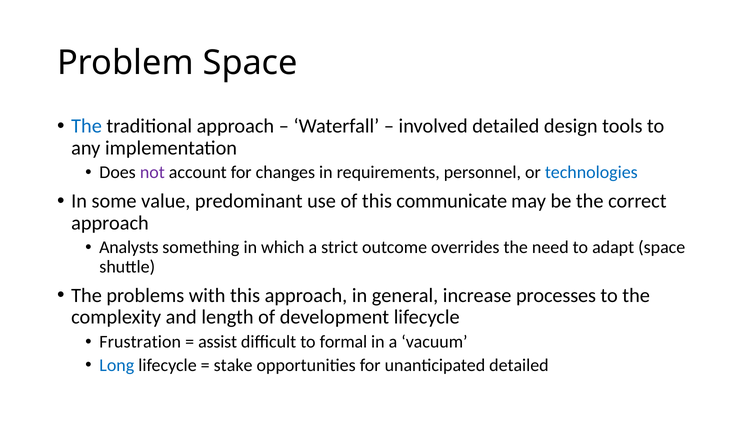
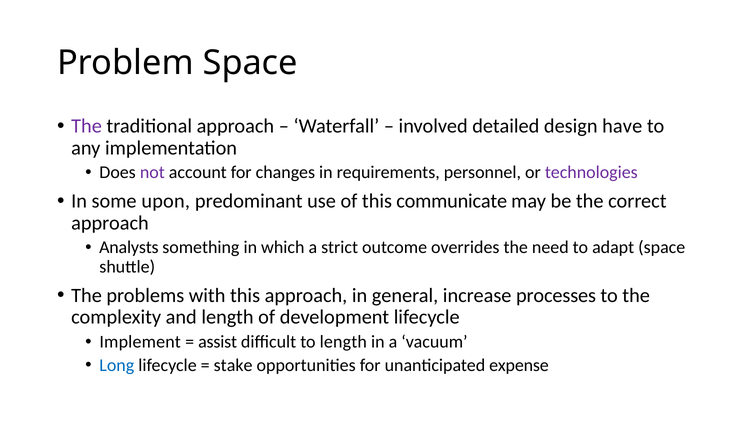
The colour: blue -> purple (87, 126)
tools: tools -> have (622, 126)
technologies colour: blue -> purple (591, 172)
value: value -> upon (166, 201)
Frustration: Frustration -> Implement (140, 342)
to formal: formal -> length (343, 342)
unanticipated detailed: detailed -> expense (519, 365)
